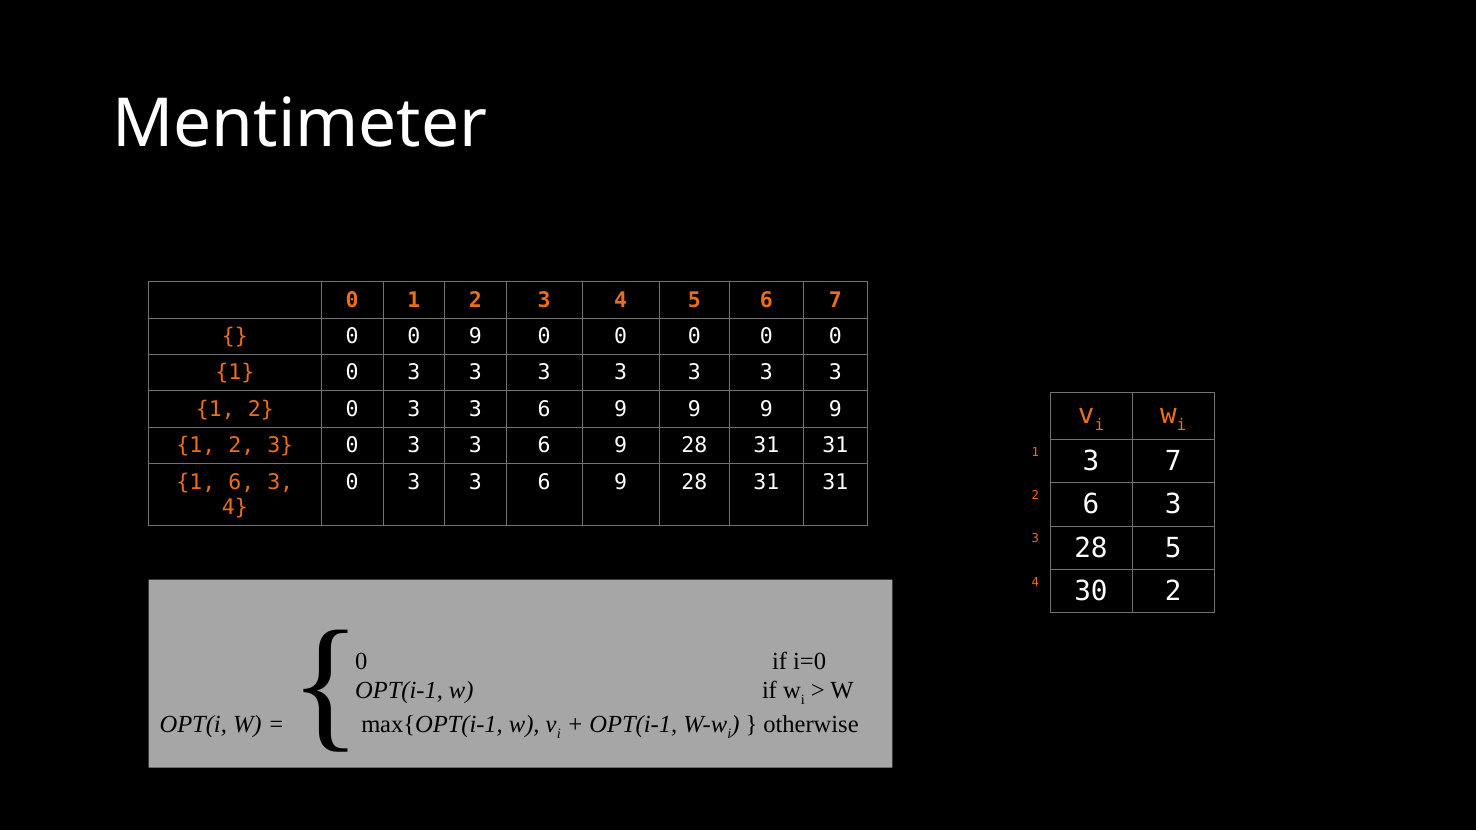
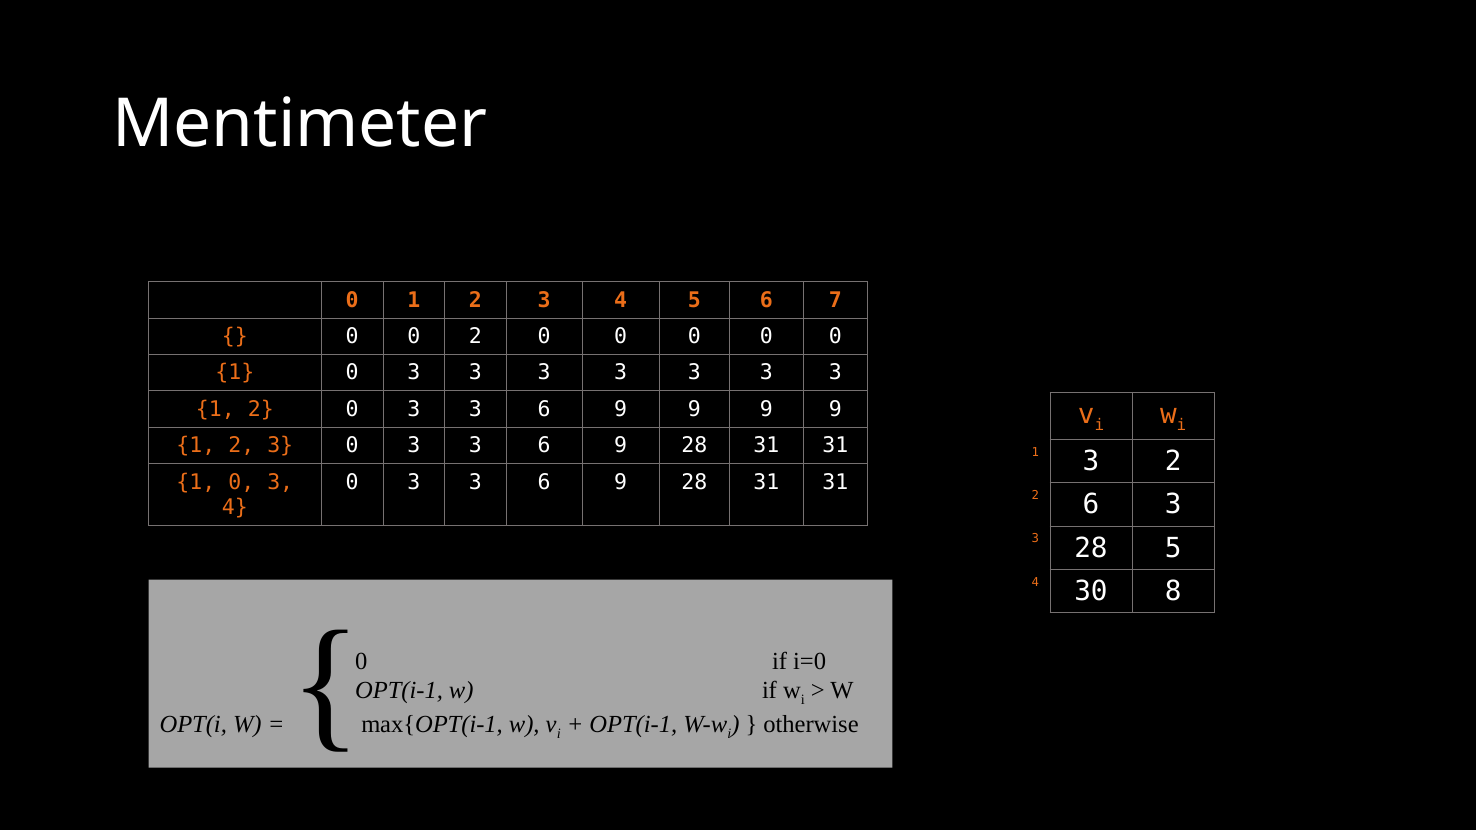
0 9: 9 -> 2 (475, 336)
3 7: 7 -> 2 (1173, 462)
6: 6 -> 0 (241, 482)
30 2: 2 -> 8 (1173, 591)
